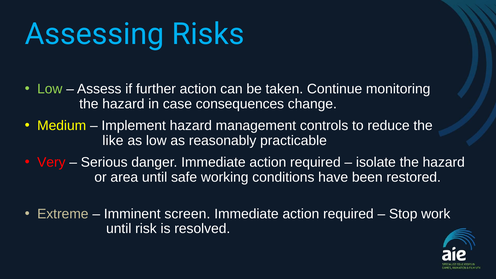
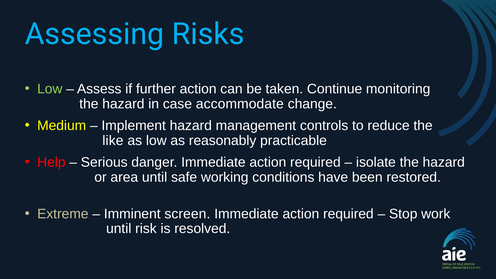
consequences: consequences -> accommodate (240, 104)
Very: Very -> Help (51, 162)
